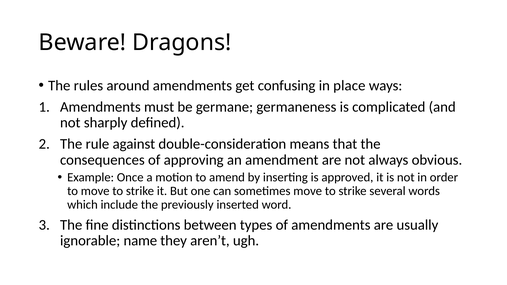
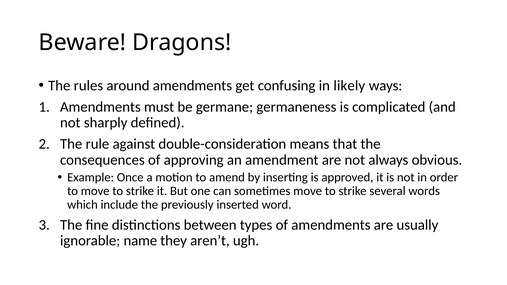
place: place -> likely (349, 86)
